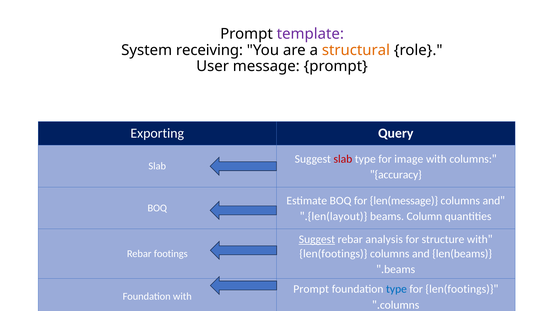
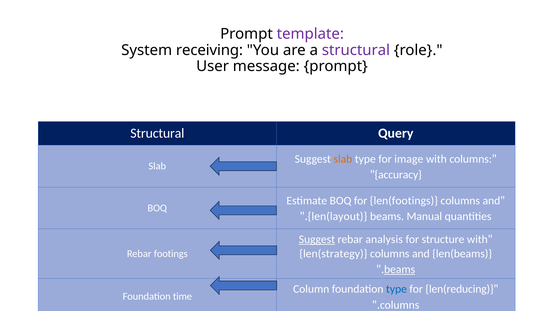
structural colour: orange -> purple (356, 50)
Exporting: Exporting -> Structural (157, 133)
slab colour: red -> orange (343, 159)
len(message: len(message -> len(footings (404, 201)
Column: Column -> Manual (424, 216)
len(footings: len(footings -> len(strategy (333, 254)
beams underline: none -> present (400, 269)
Prompt: Prompt -> Column (311, 289)
for len(footings: len(footings -> len(reducing (460, 289)
Foundation with: with -> time (182, 297)
